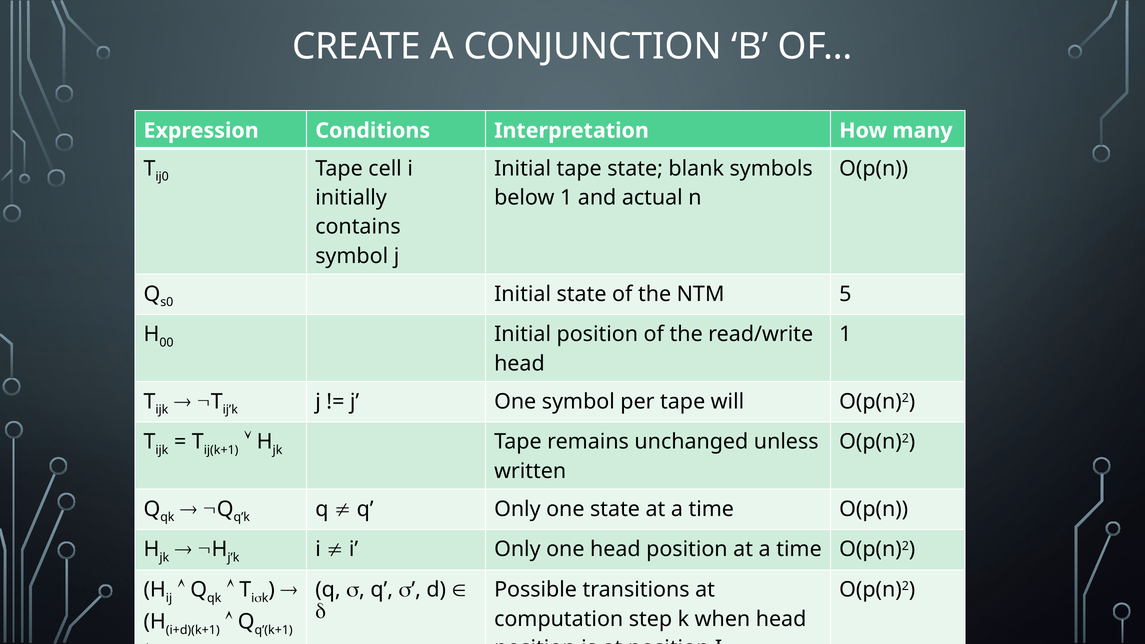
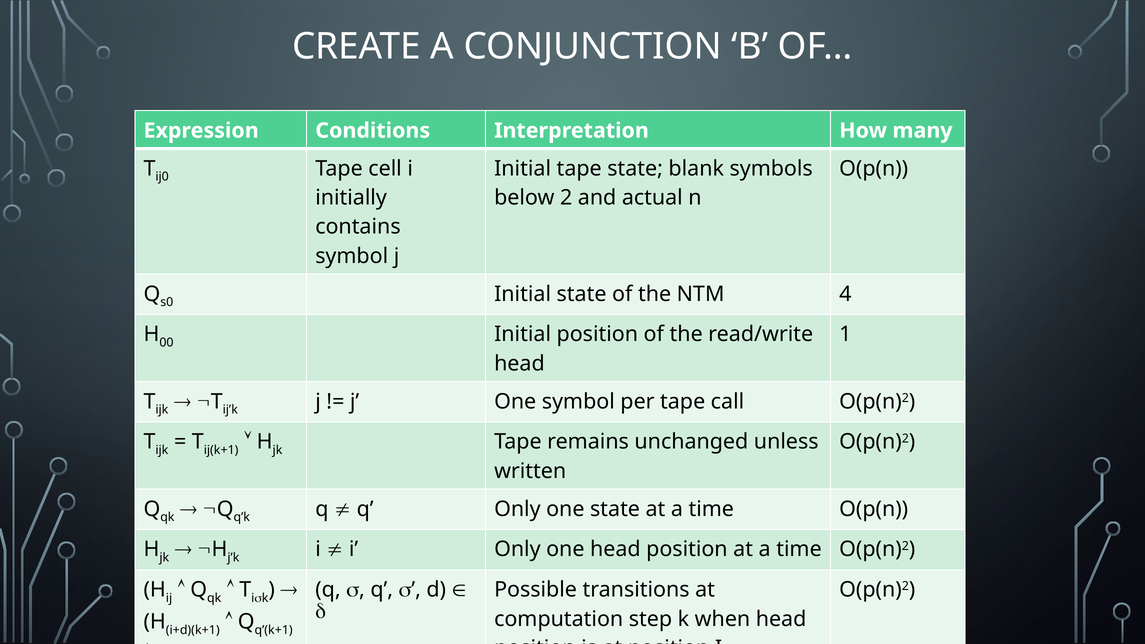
below 1: 1 -> 2 (566, 198)
5: 5 -> 4 (845, 294)
will: will -> call (727, 401)
